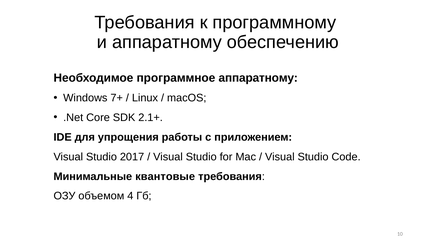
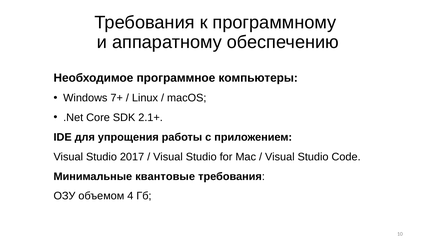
программное аппаратному: аппаратному -> компьютеры (258, 78)
